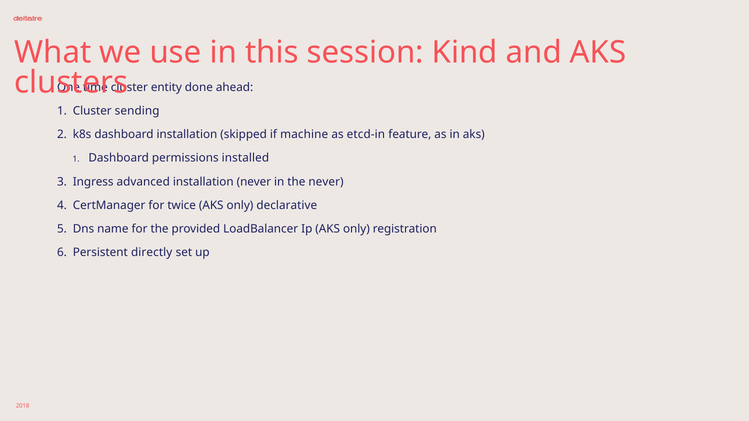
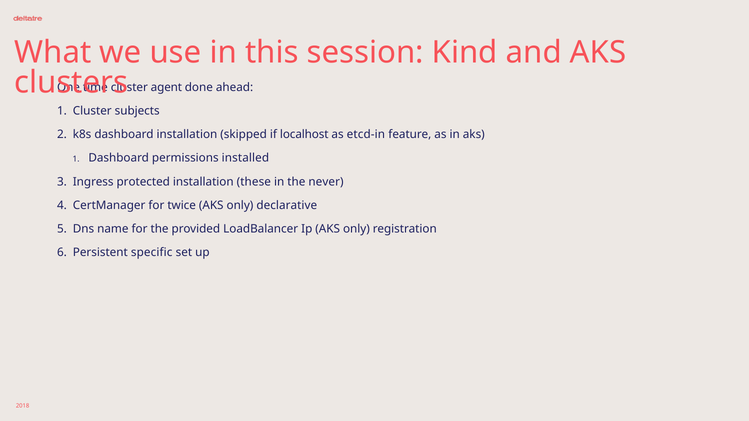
entity: entity -> agent (166, 88)
sending: sending -> subjects (137, 111)
machine: machine -> localhost (304, 135)
advanced: advanced -> protected (143, 182)
installation never: never -> these (254, 182)
directly: directly -> specific (152, 252)
